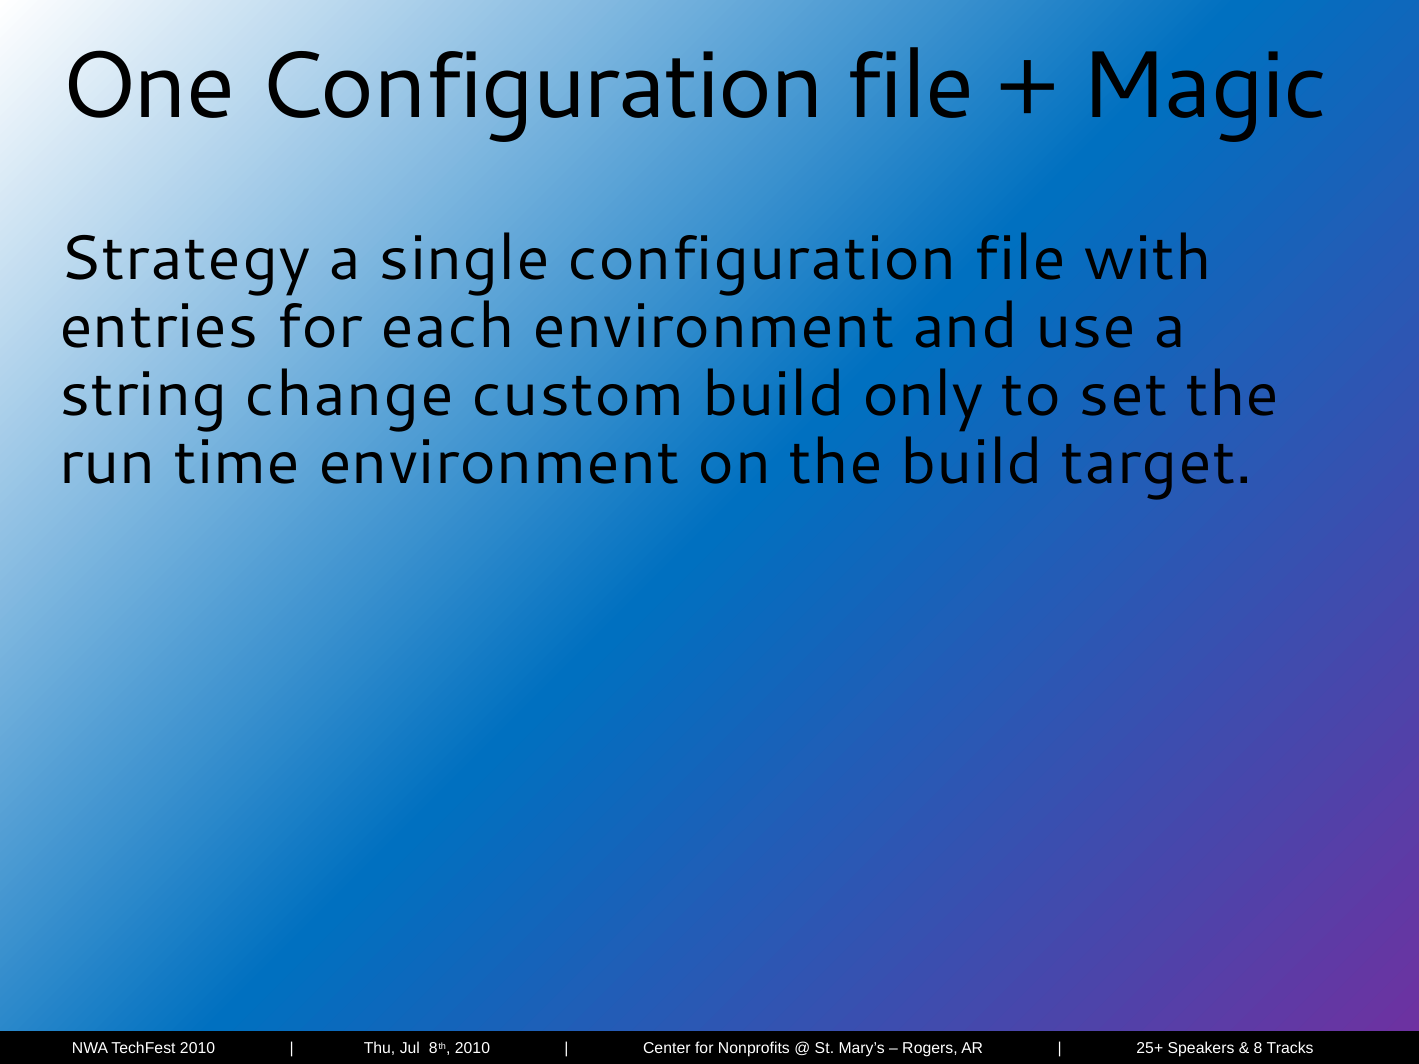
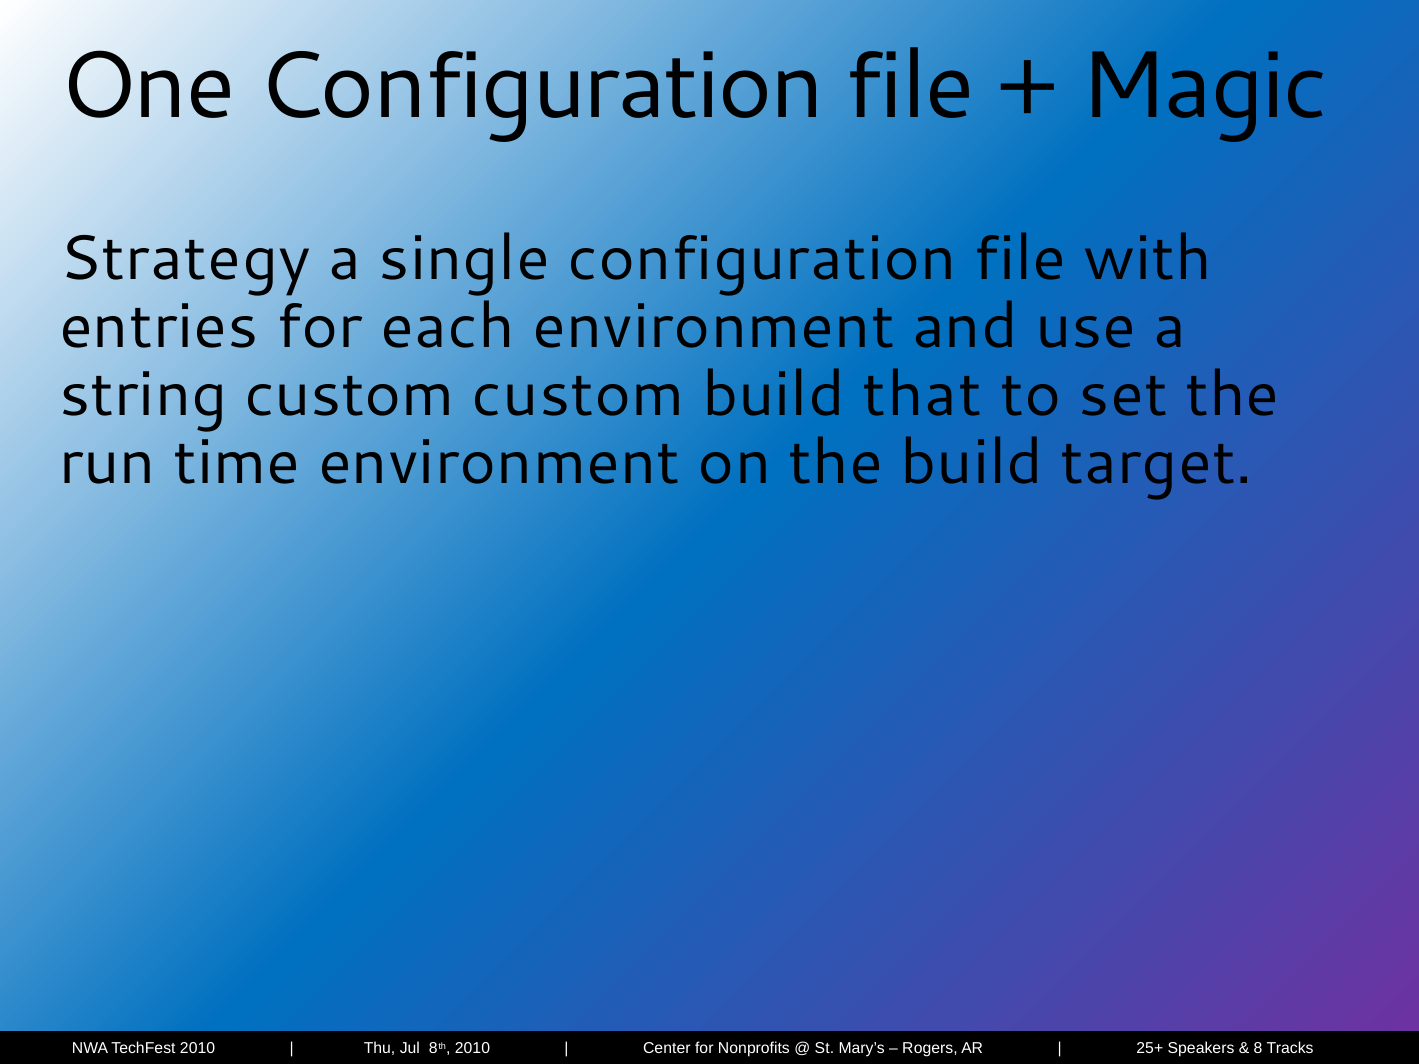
string change: change -> custom (350, 395)
only: only -> that (922, 395)
